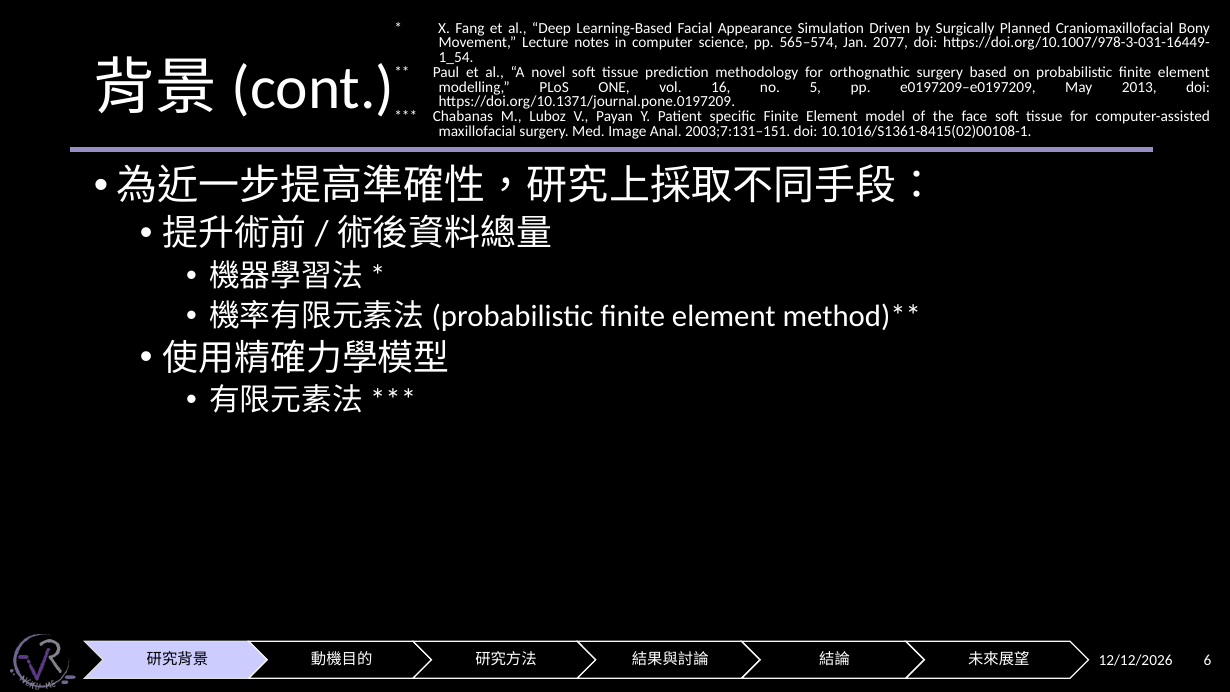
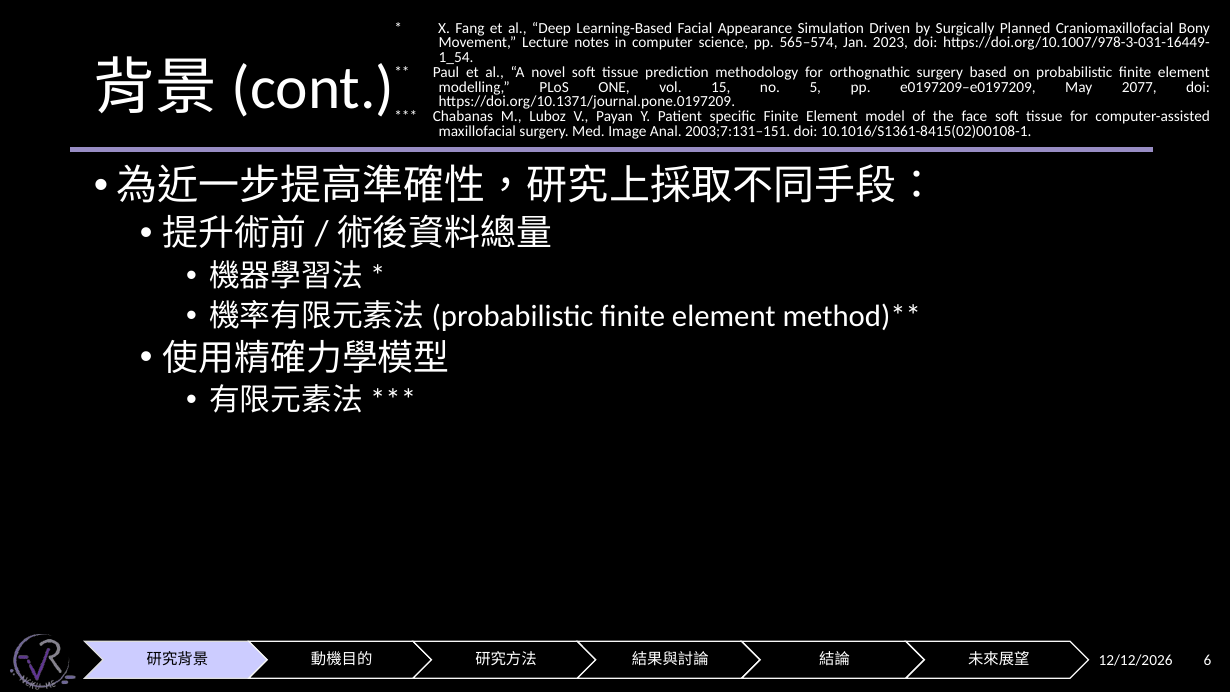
2077: 2077 -> 2023 (890, 43)
16: 16 -> 15 (721, 87)
2013: 2013 -> 2077 (1139, 87)
